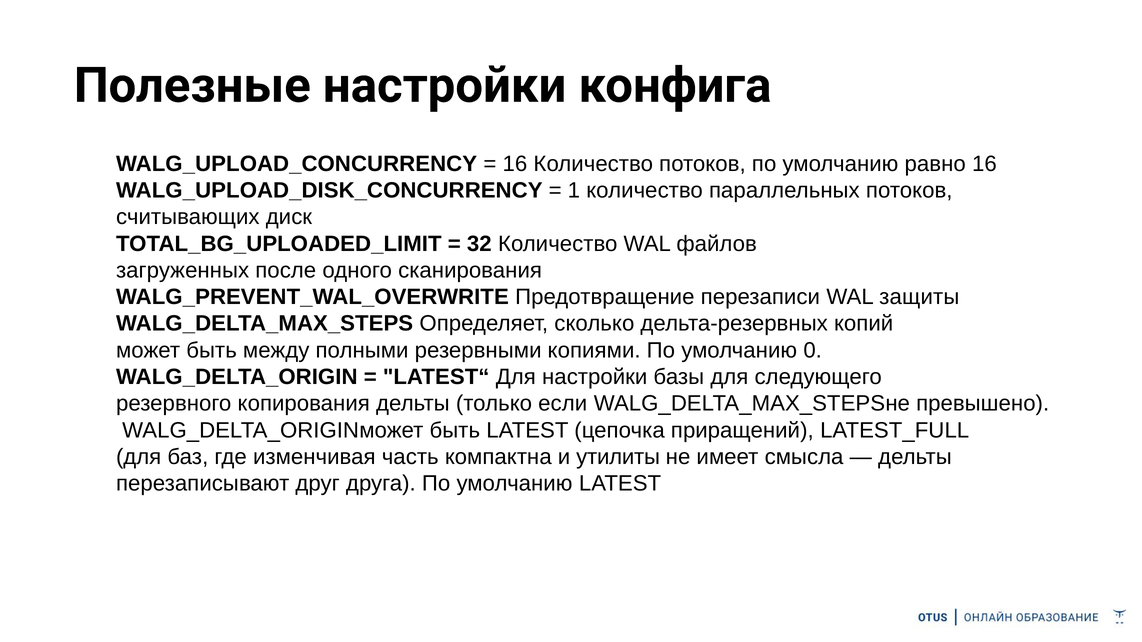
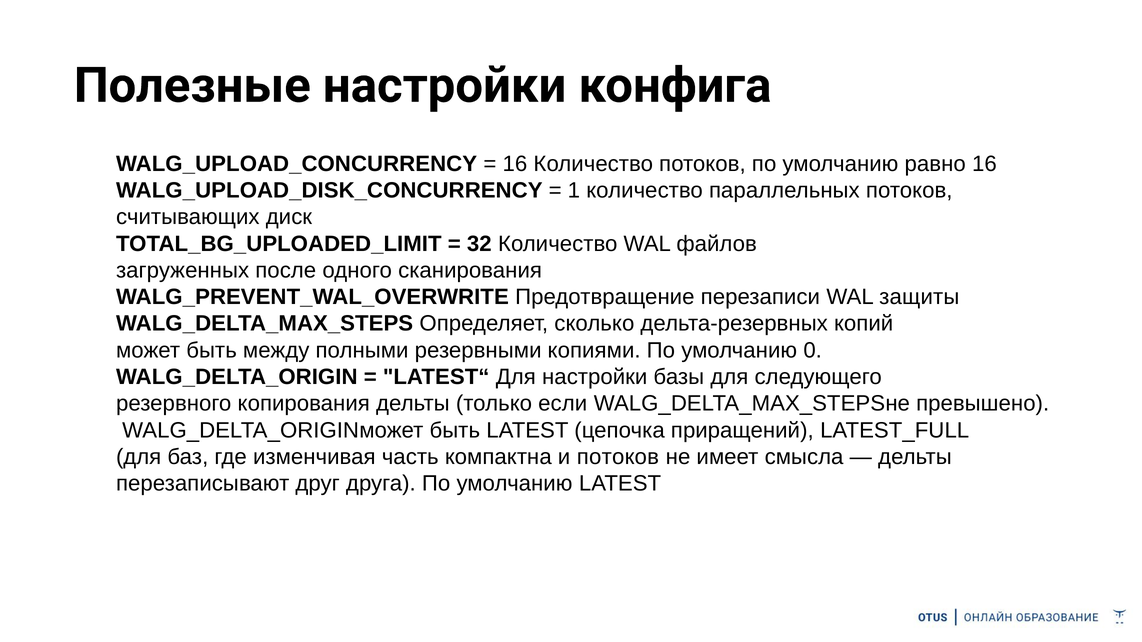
и утилиты: утилиты -> потоков (618, 457)
